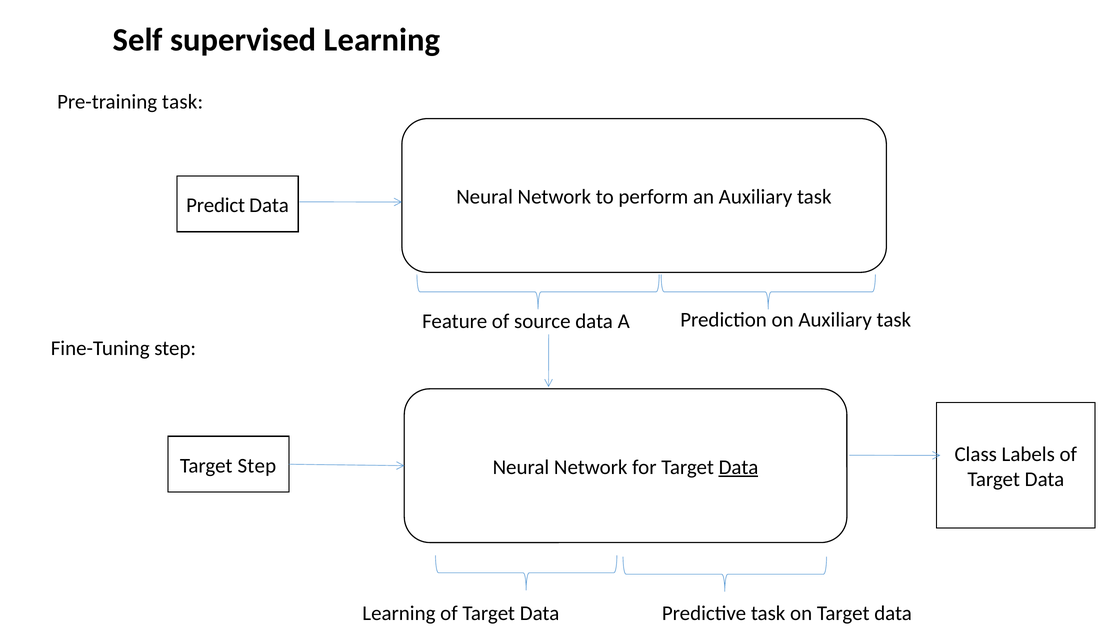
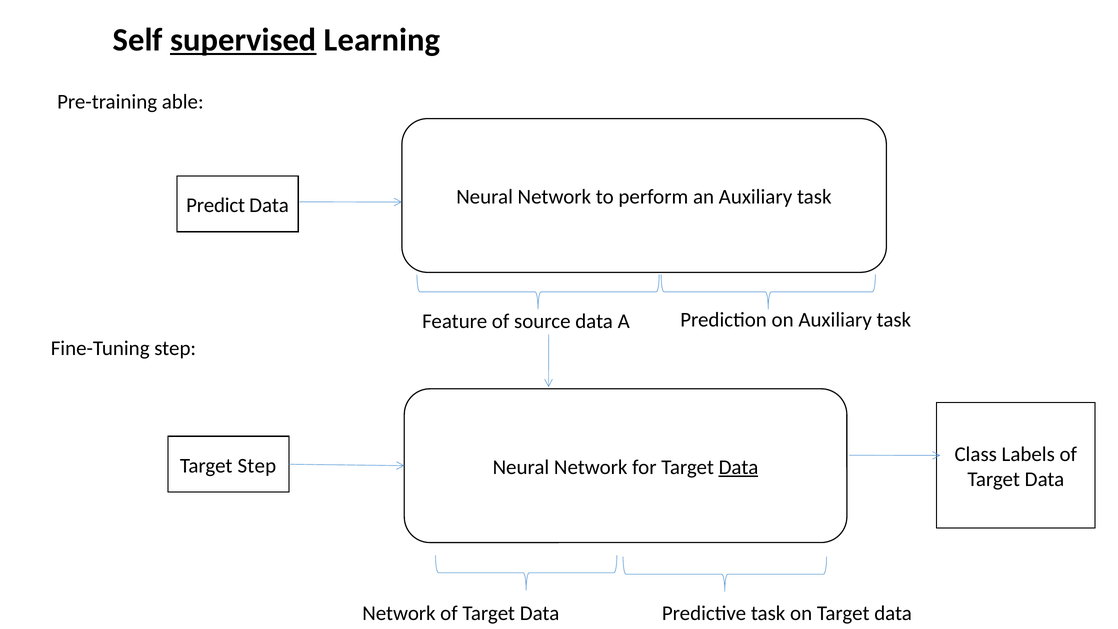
supervised underline: none -> present (243, 40)
Pre-training task: task -> able (183, 102)
Learning: Learning -> Network (399, 613)
